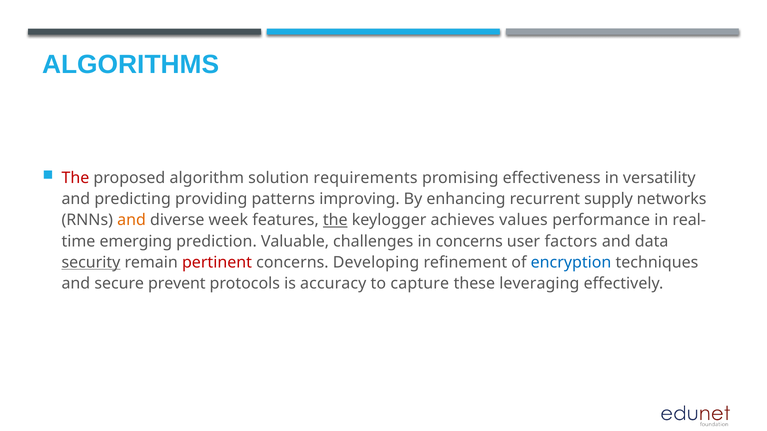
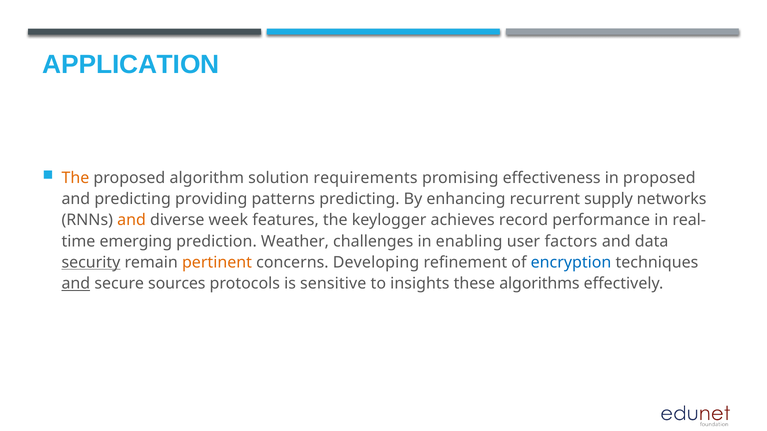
ALGORITHMS: ALGORITHMS -> APPLICATION (131, 65)
The colour: red -> orange (75, 178)
in versatility: versatility -> proposed (659, 178)
patterns improving: improving -> predicting (359, 199)
the underline: present -> none (335, 220)
values: values -> record (524, 220)
Valuable: Valuable -> Weather (295, 242)
in concerns: concerns -> enabling (469, 242)
pertinent colour: red -> orange (217, 263)
and underline: none -> present (76, 284)
prevent: prevent -> sources (177, 284)
accuracy: accuracy -> sensitive (333, 284)
capture: capture -> insights (420, 284)
leveraging: leveraging -> algorithms (539, 284)
